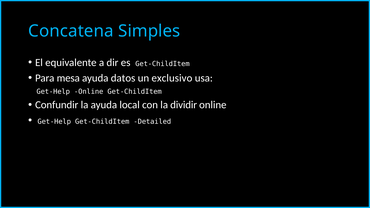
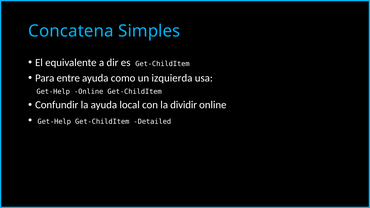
mesa: mesa -> entre (68, 78)
datos: datos -> como (123, 78)
exclusivo: exclusivo -> izquierda (172, 78)
